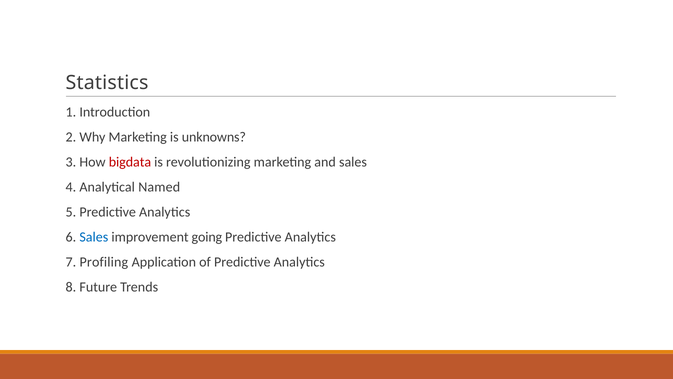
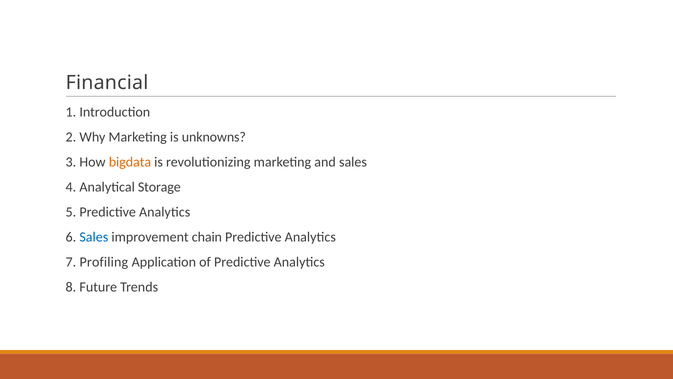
Statistics: Statistics -> Financial (107, 83)
bigdata colour: red -> orange (130, 162)
Named: Named -> Storage (159, 187)
going: going -> chain (207, 237)
